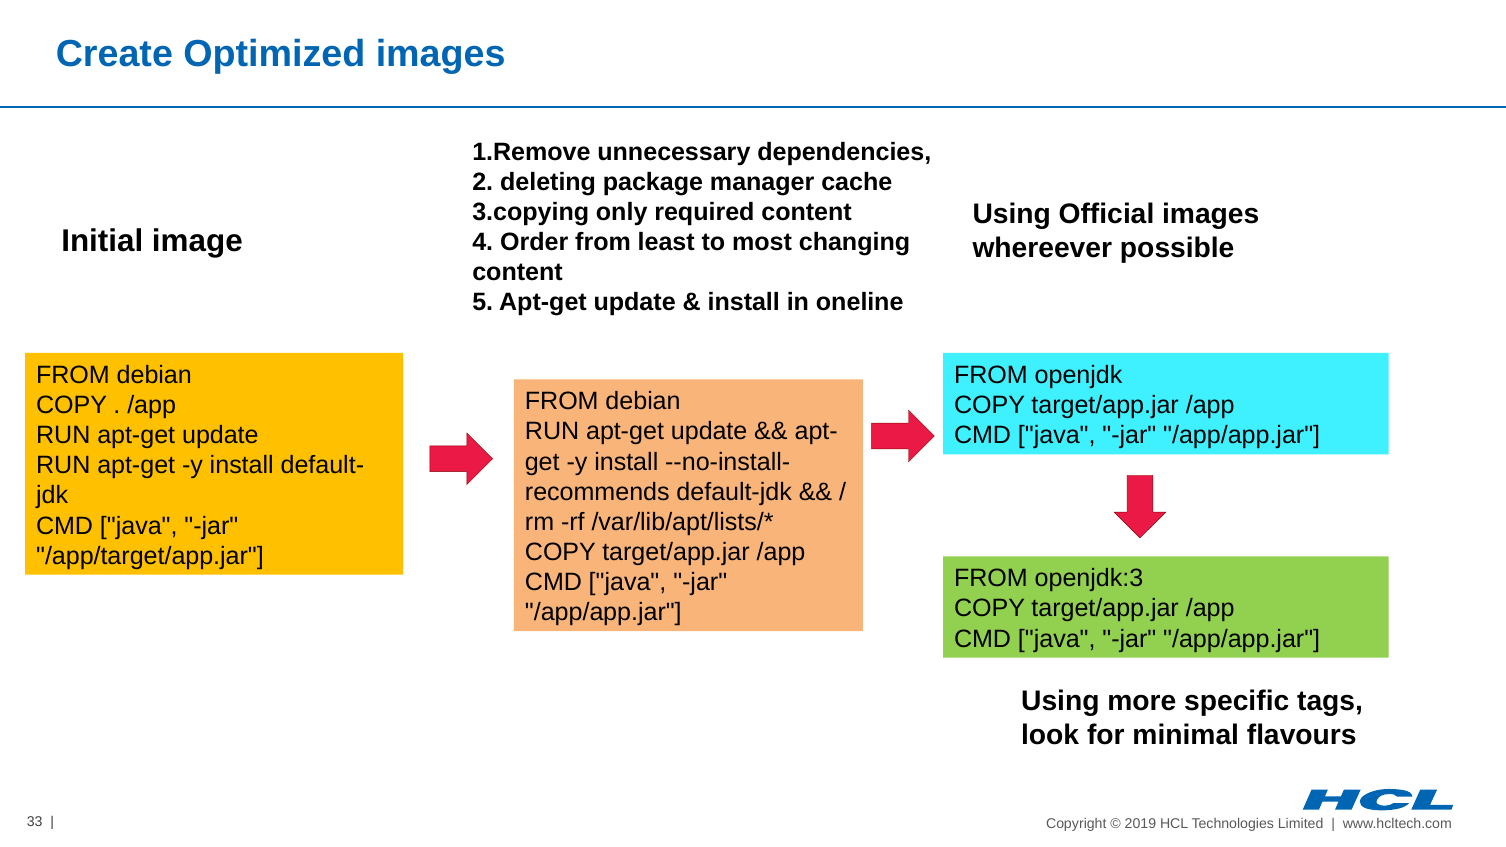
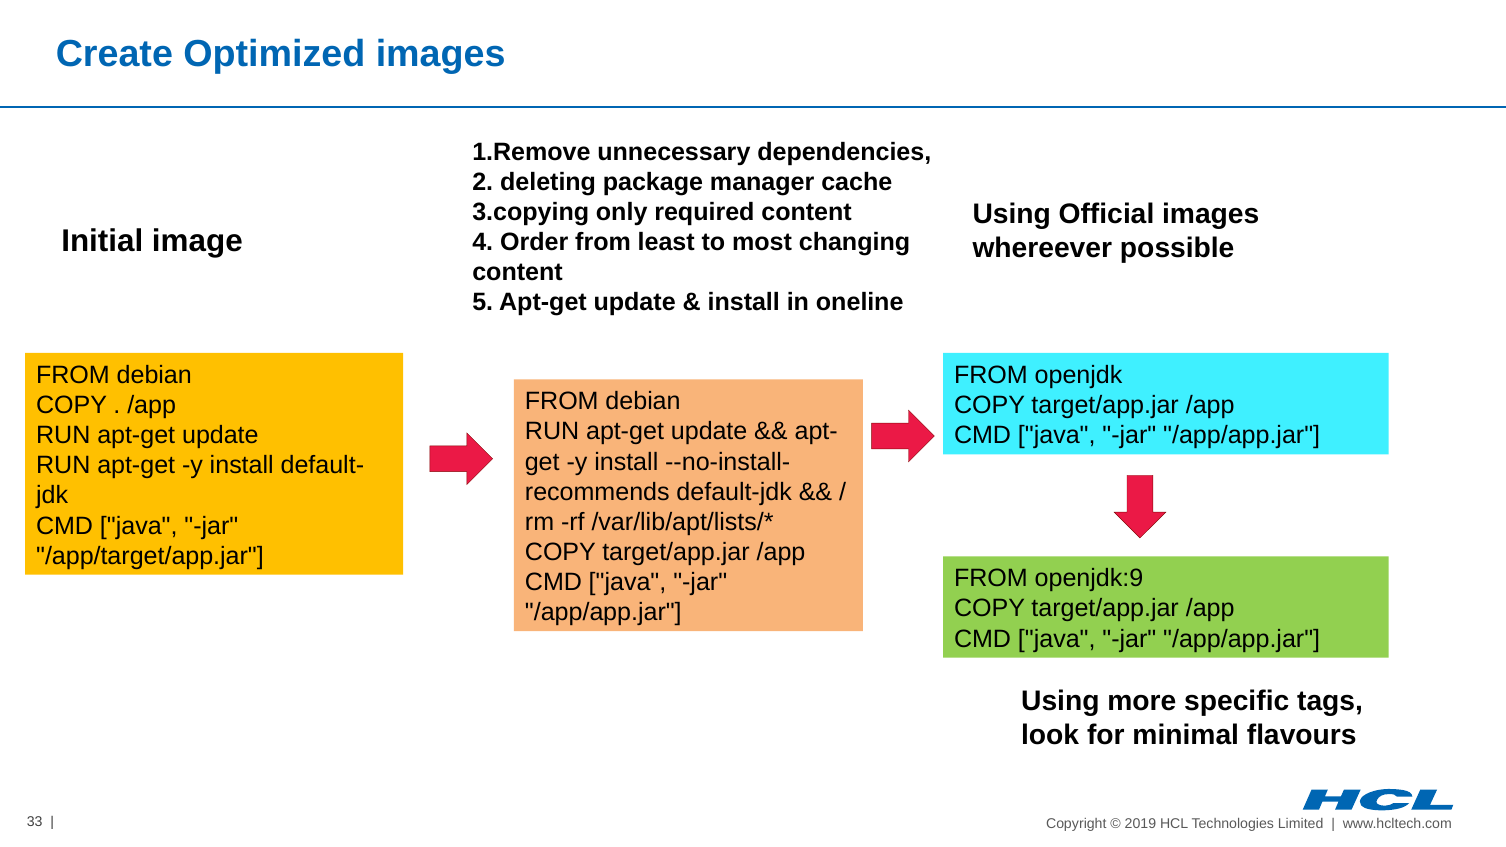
openjdk:3: openjdk:3 -> openjdk:9 (1089, 579)
